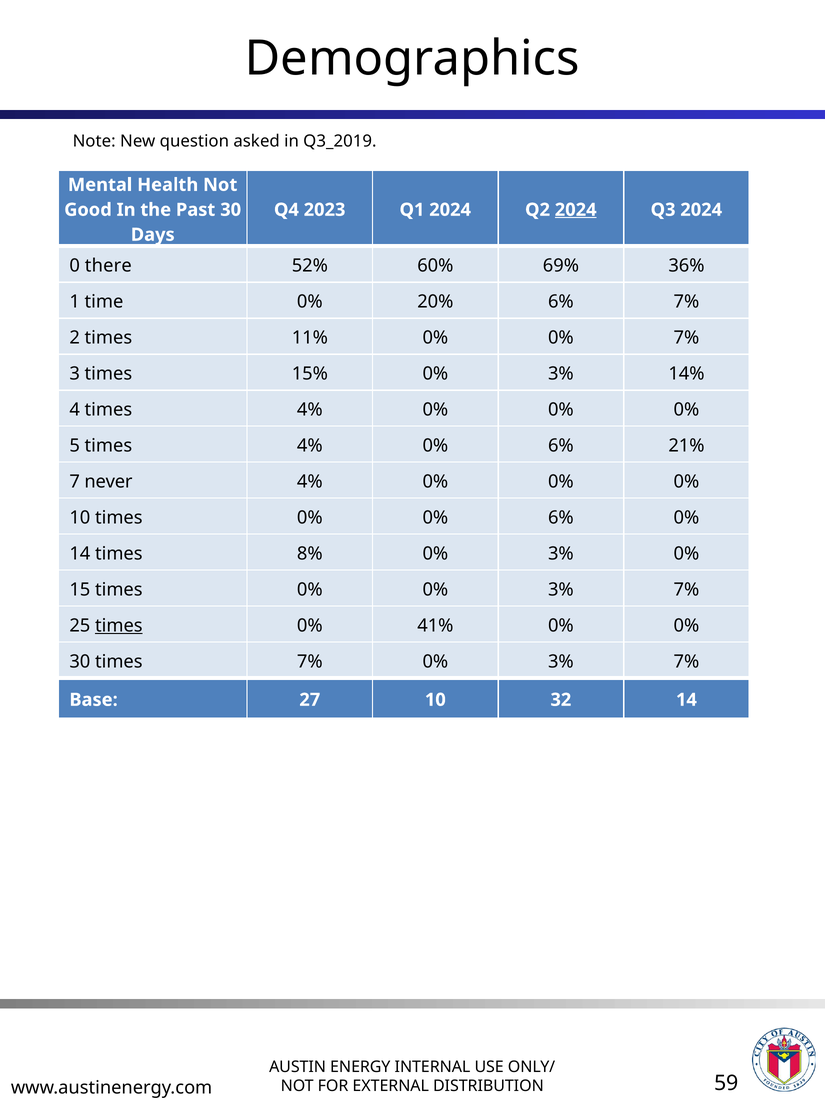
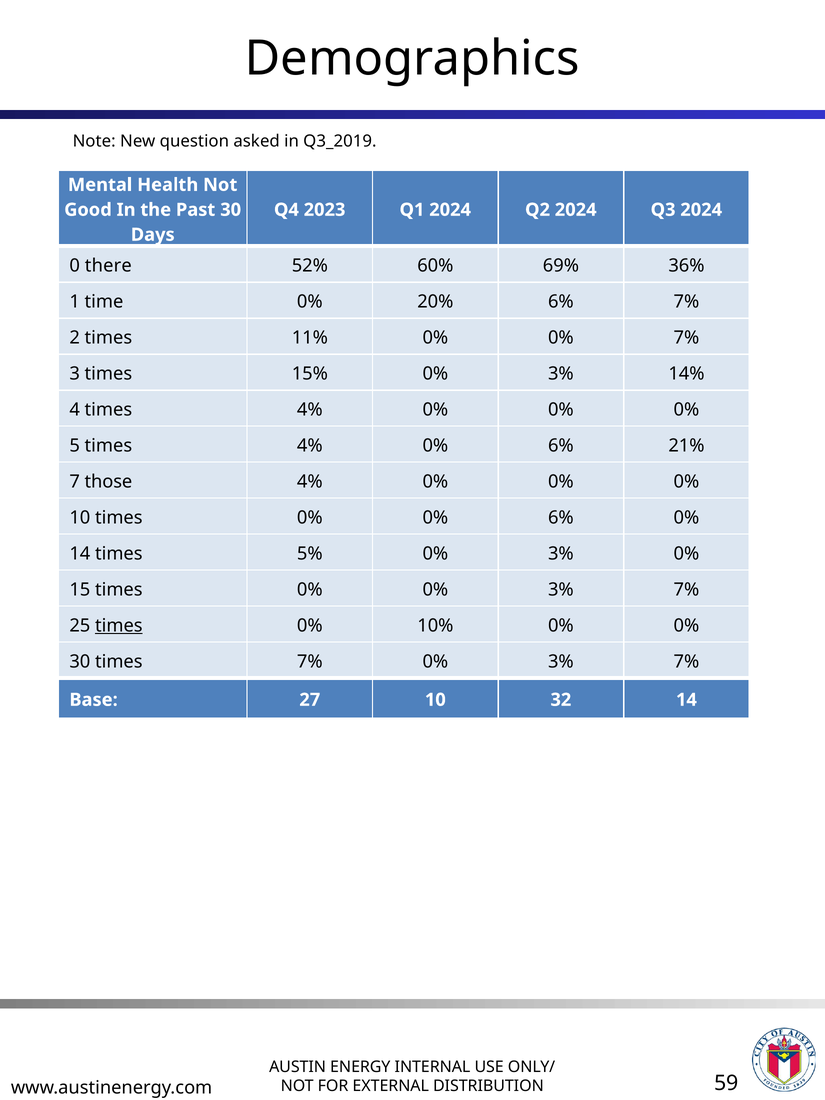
2024 underline: present -> none (576, 210)
never: never -> those (108, 482)
8%: 8% -> 5% (310, 554)
41%: 41% -> 10% (435, 626)
